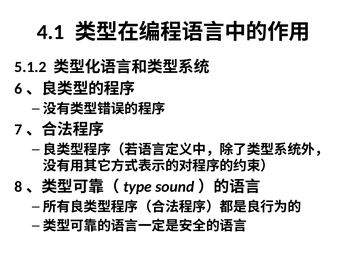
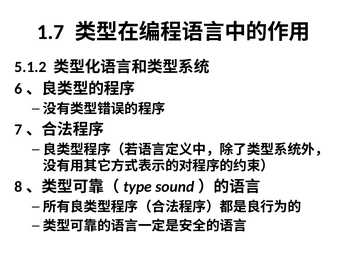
4.1: 4.1 -> 1.7 (50, 32)
